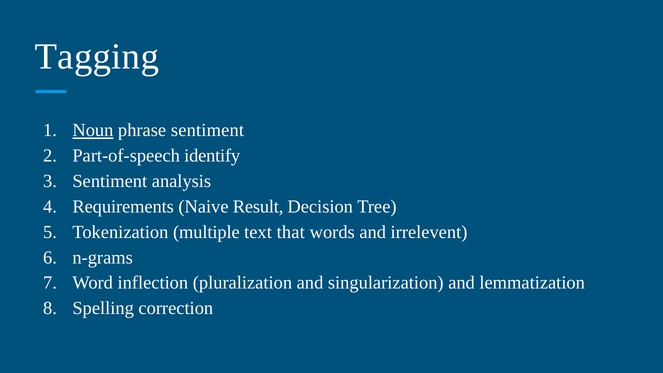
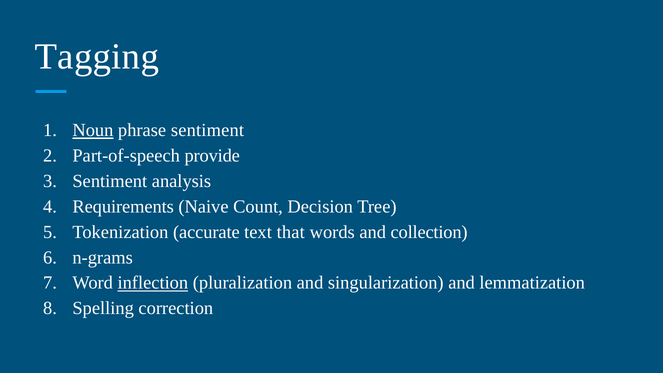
identify: identify -> provide (212, 156)
Result: Result -> Count (258, 207)
multiple: multiple -> accurate (206, 232)
irrelevent: irrelevent -> collection (429, 232)
inflection underline: none -> present (153, 283)
